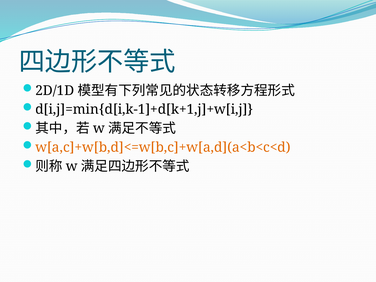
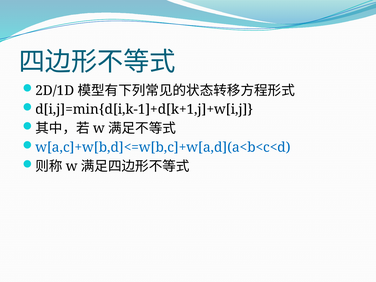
w[a,c]+w[b,d]<=w[b,c]+w[a,d](a<b<c<d colour: orange -> blue (163, 148)
